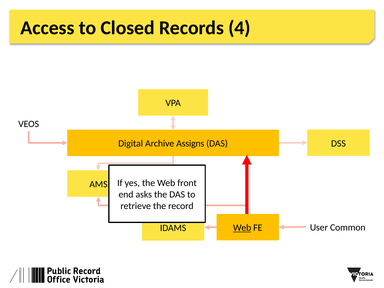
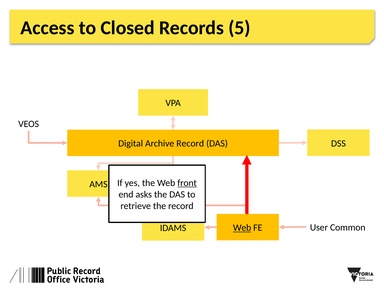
4: 4 -> 5 (239, 28)
Archive Assigns: Assigns -> Record (190, 144)
front underline: none -> present (187, 183)
